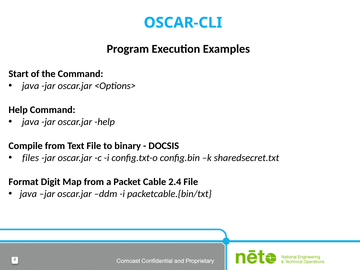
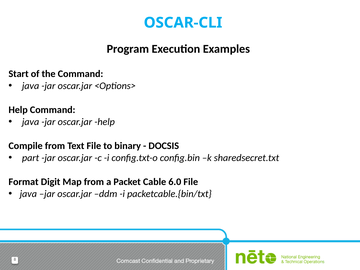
files: files -> part (31, 158)
2.4: 2.4 -> 6.0 (175, 182)
